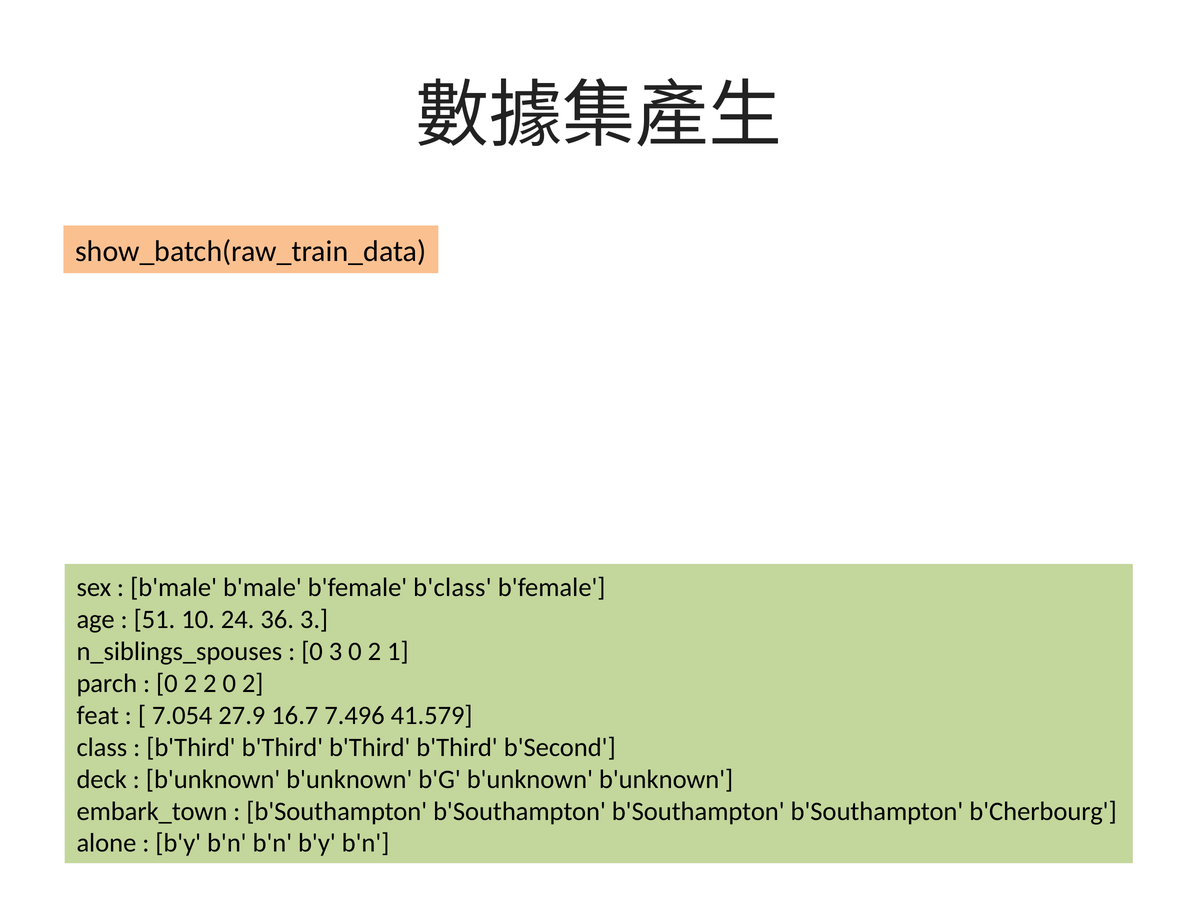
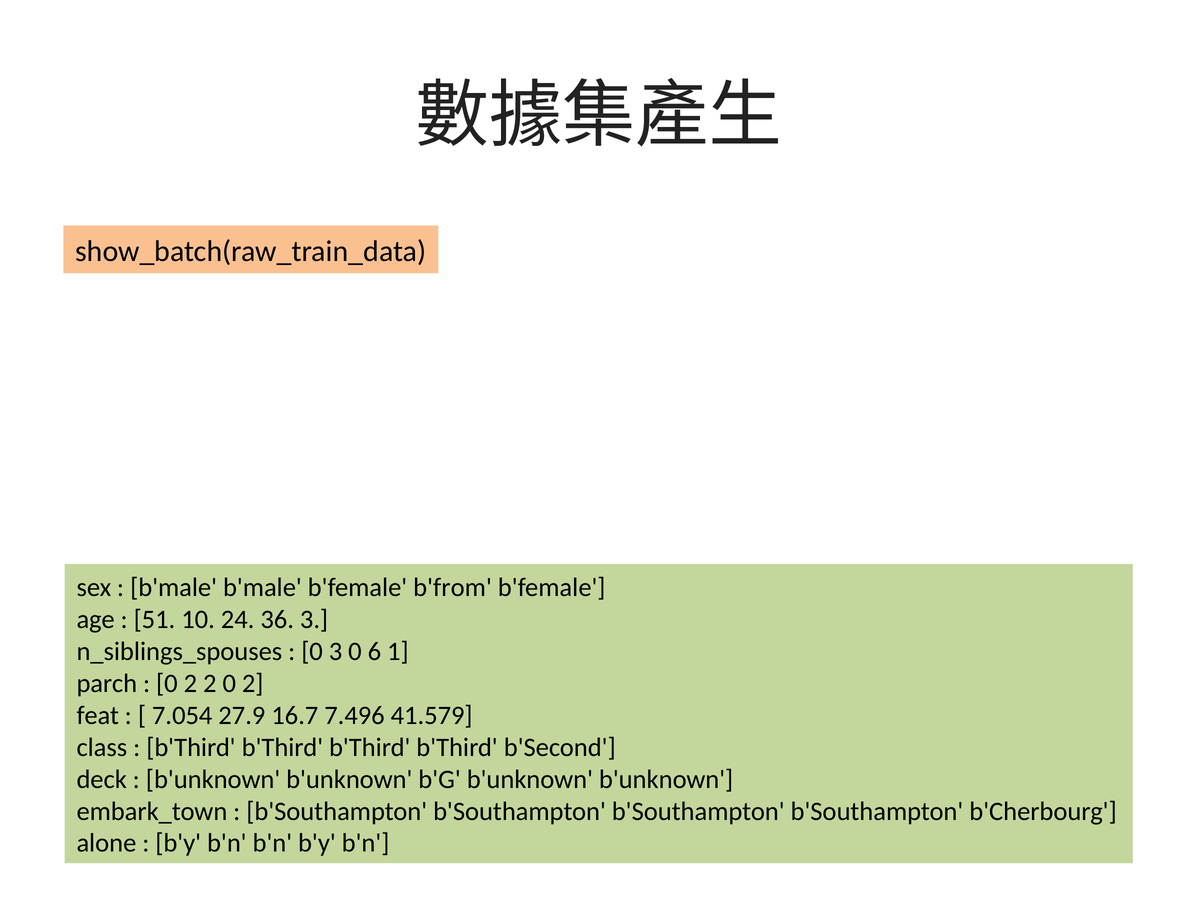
b'class: b'class -> b'from (453, 587)
3 0 2: 2 -> 6 (374, 651)
